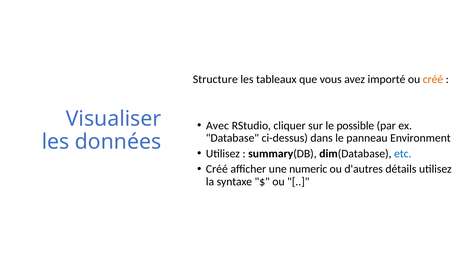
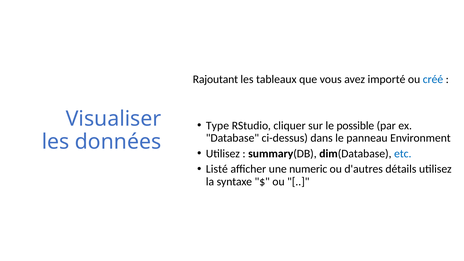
Structure: Structure -> Rajoutant (215, 79)
créé colour: orange -> blue (433, 79)
Avec: Avec -> Type (217, 126)
Créé: Créé -> Listé (217, 169)
